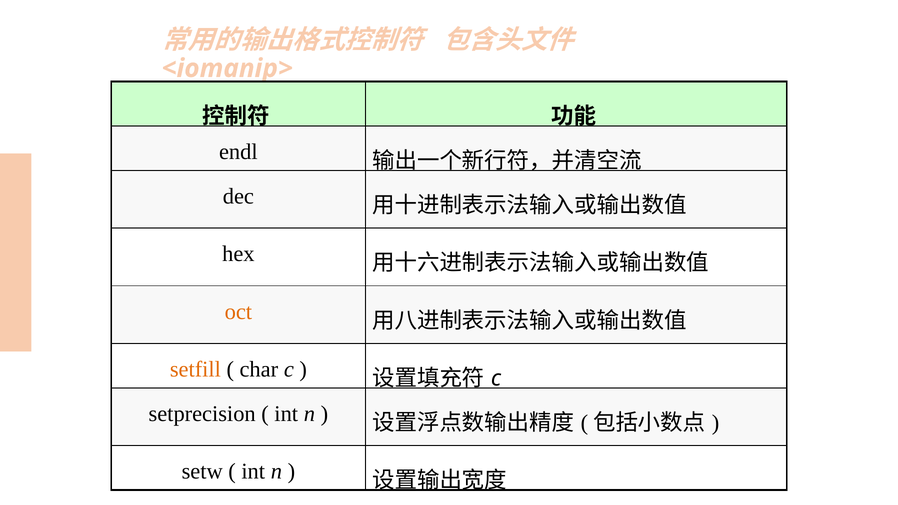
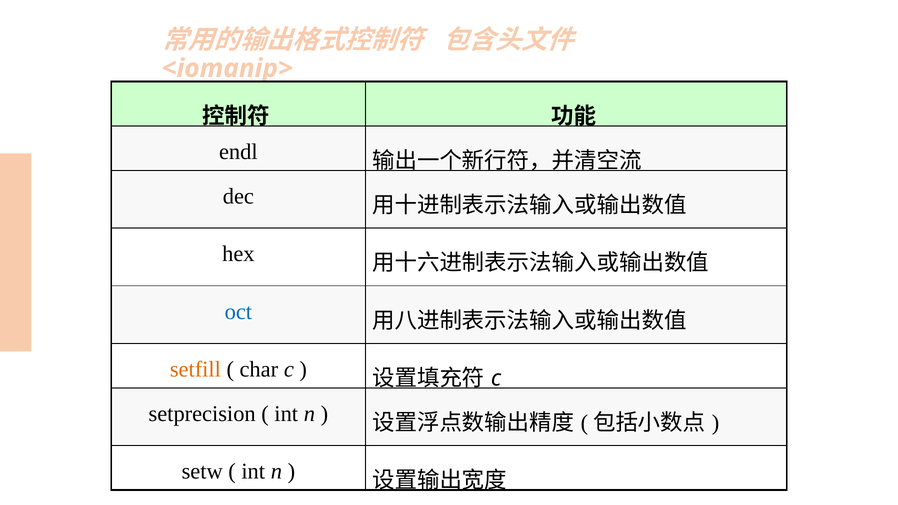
oct colour: orange -> blue (238, 312)
